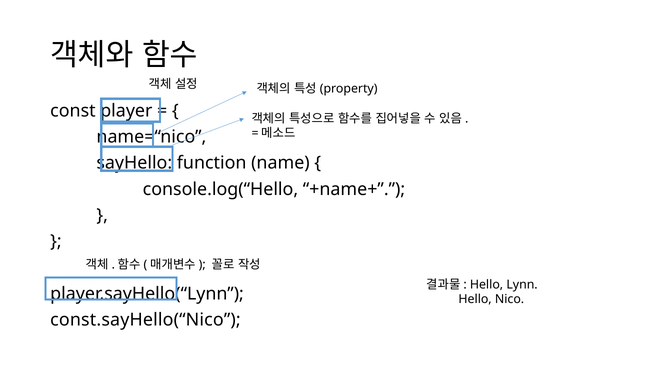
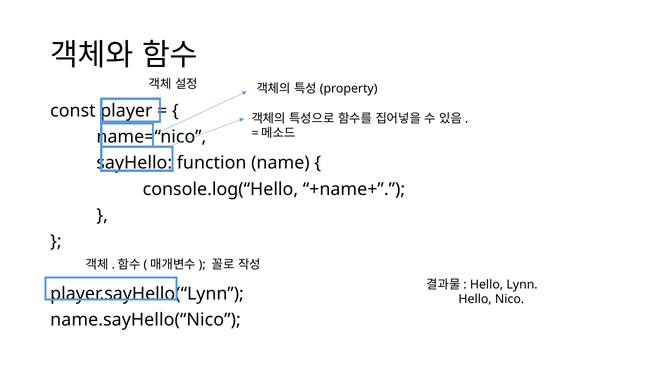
const.sayHello(“Nico: const.sayHello(“Nico -> name.sayHello(“Nico (146, 320)
